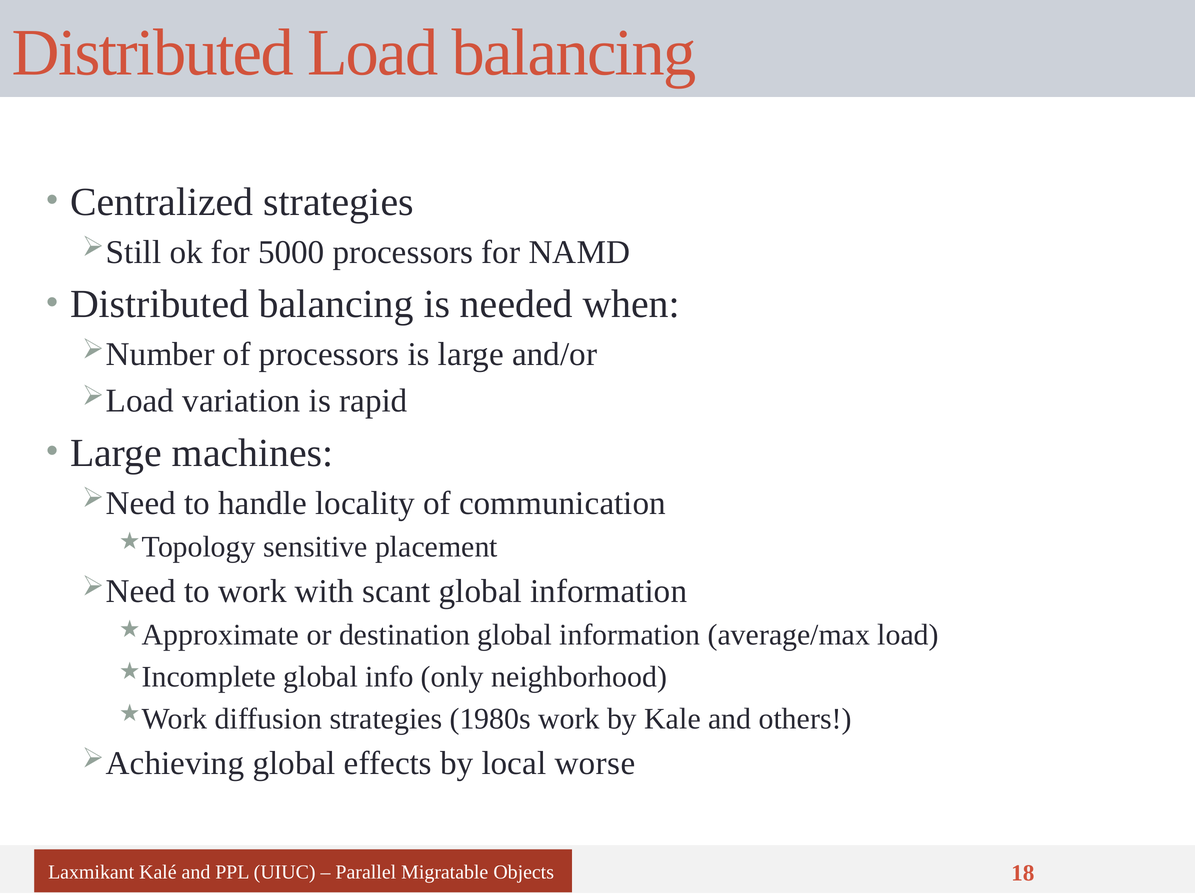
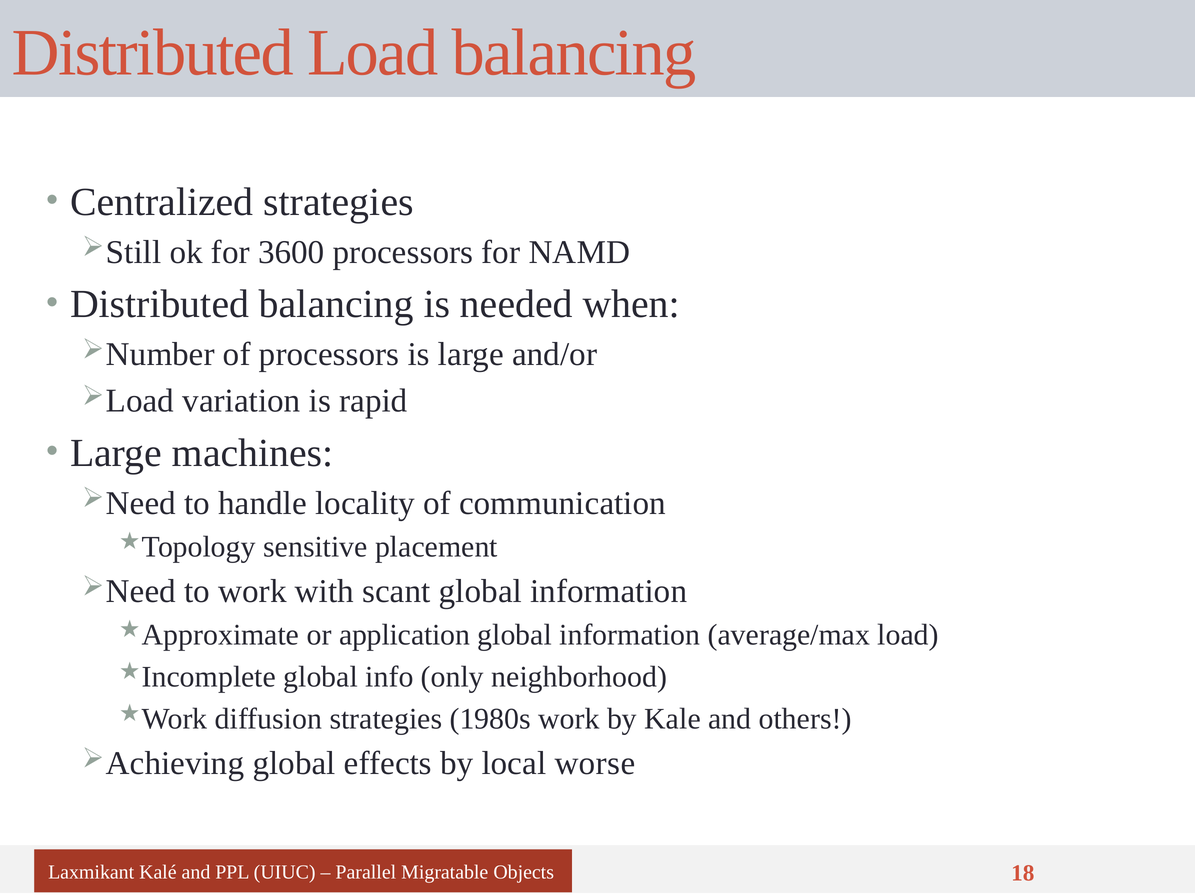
5000: 5000 -> 3600 (291, 252)
destination: destination -> application (405, 635)
